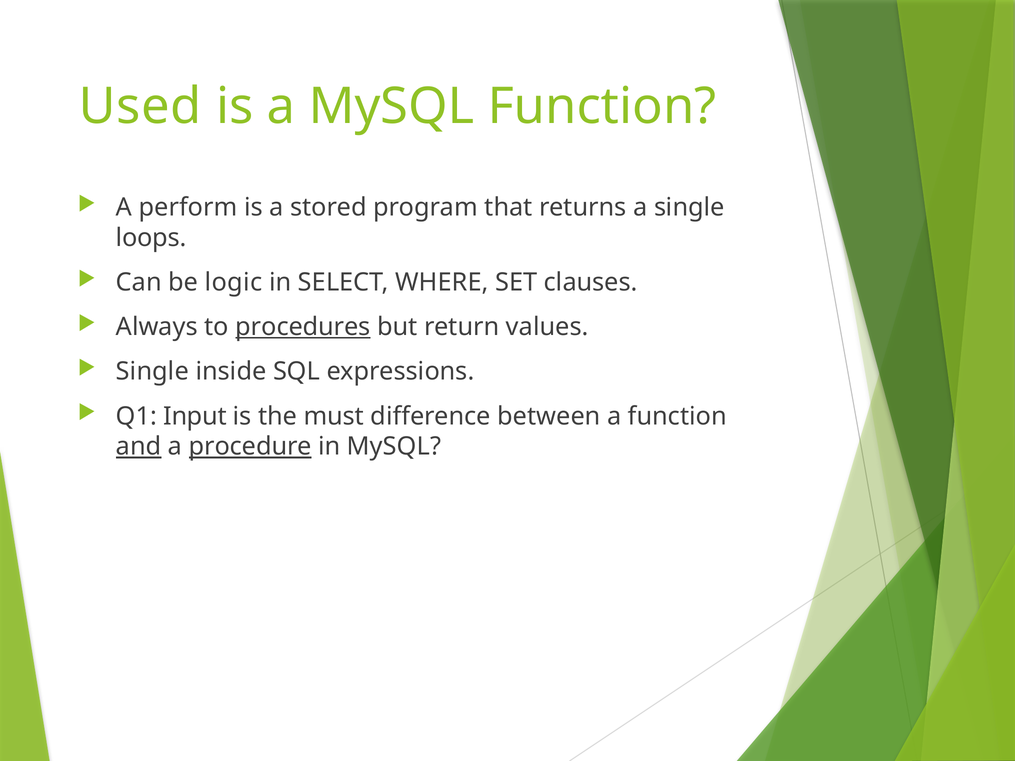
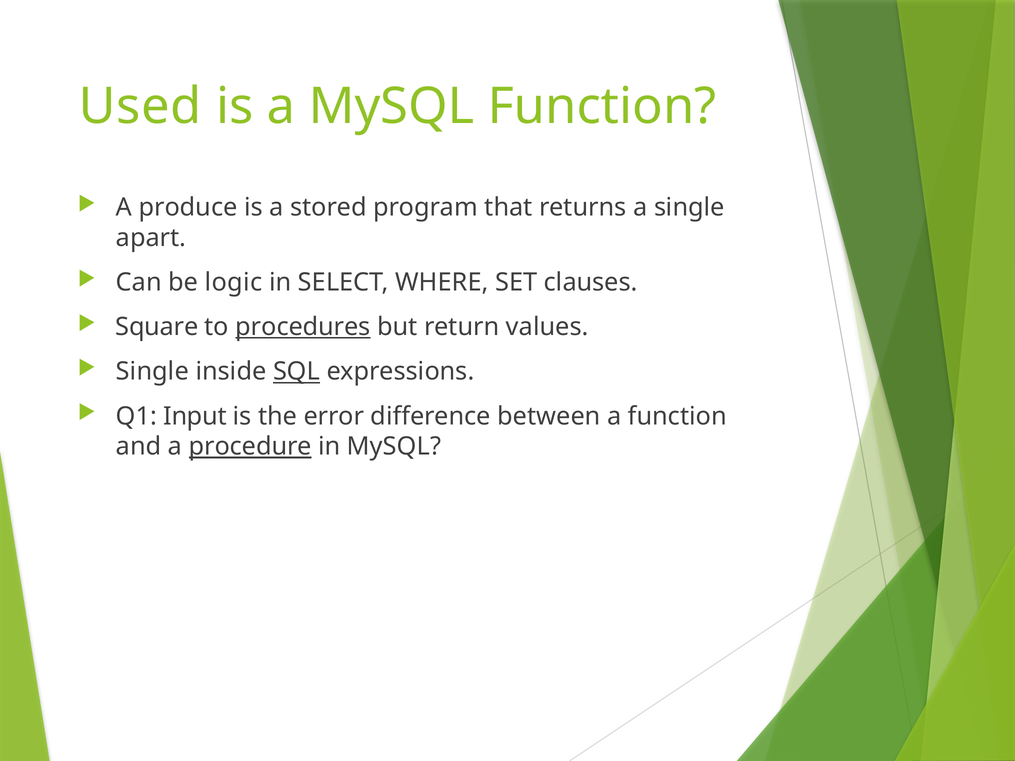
perform: perform -> produce (188, 208)
loops: loops -> apart (151, 238)
Always: Always -> Square (157, 327)
SQL underline: none -> present (297, 372)
must: must -> error (334, 416)
and underline: present -> none (139, 447)
